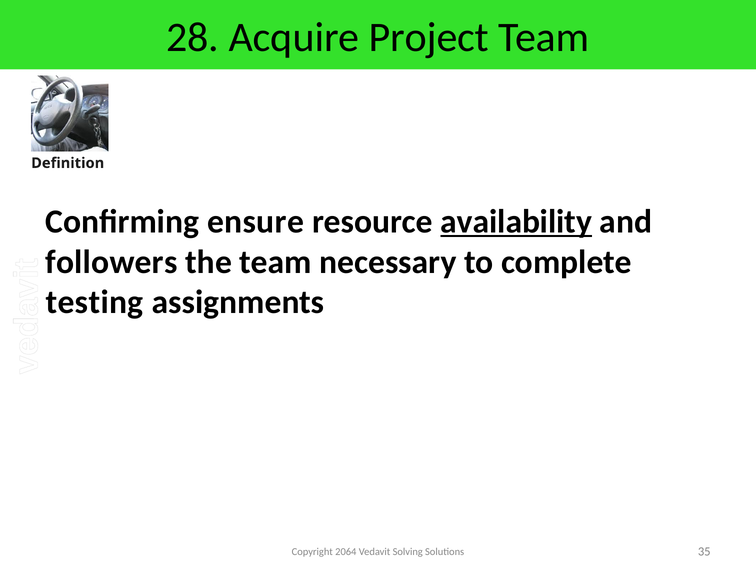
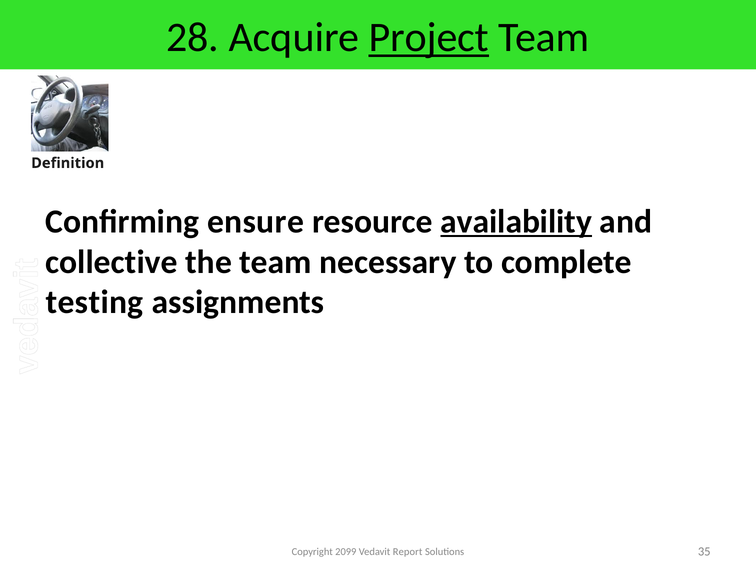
Project underline: none -> present (429, 38)
followers: followers -> collective (112, 262)
2064: 2064 -> 2099 (346, 552)
Solving: Solving -> Report (408, 552)
